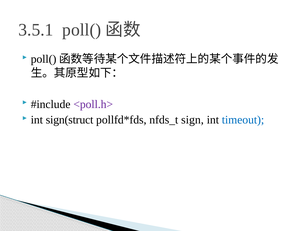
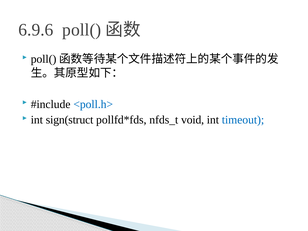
3.5.1: 3.5.1 -> 6.9.6 (36, 30)
<poll.h> colour: purple -> blue (93, 104)
sign: sign -> void (193, 120)
